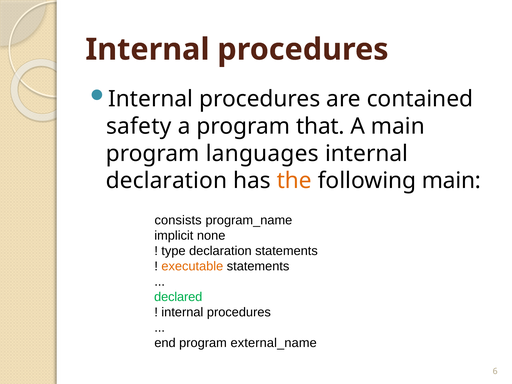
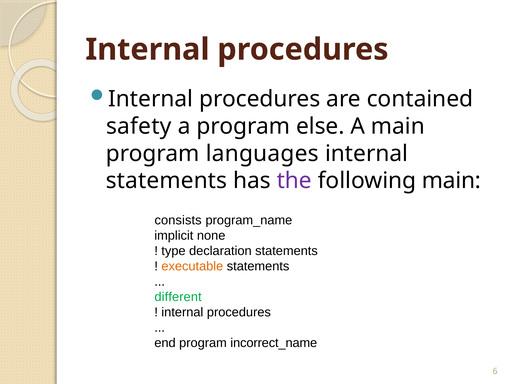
that: that -> else (320, 126)
declaration: declaration -> statements (166, 181)
the colour: orange -> purple (294, 181)
declared: declared -> different (178, 297)
external_name: external_name -> incorrect_name (274, 343)
